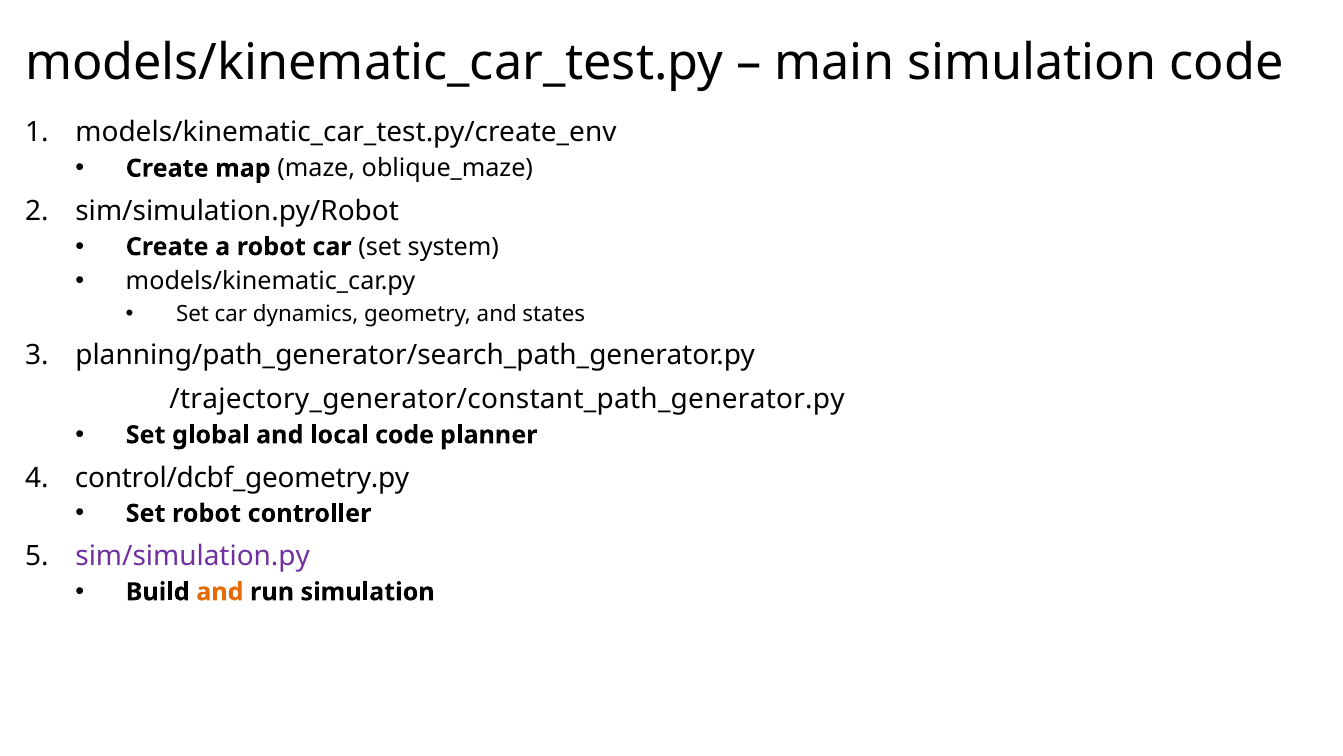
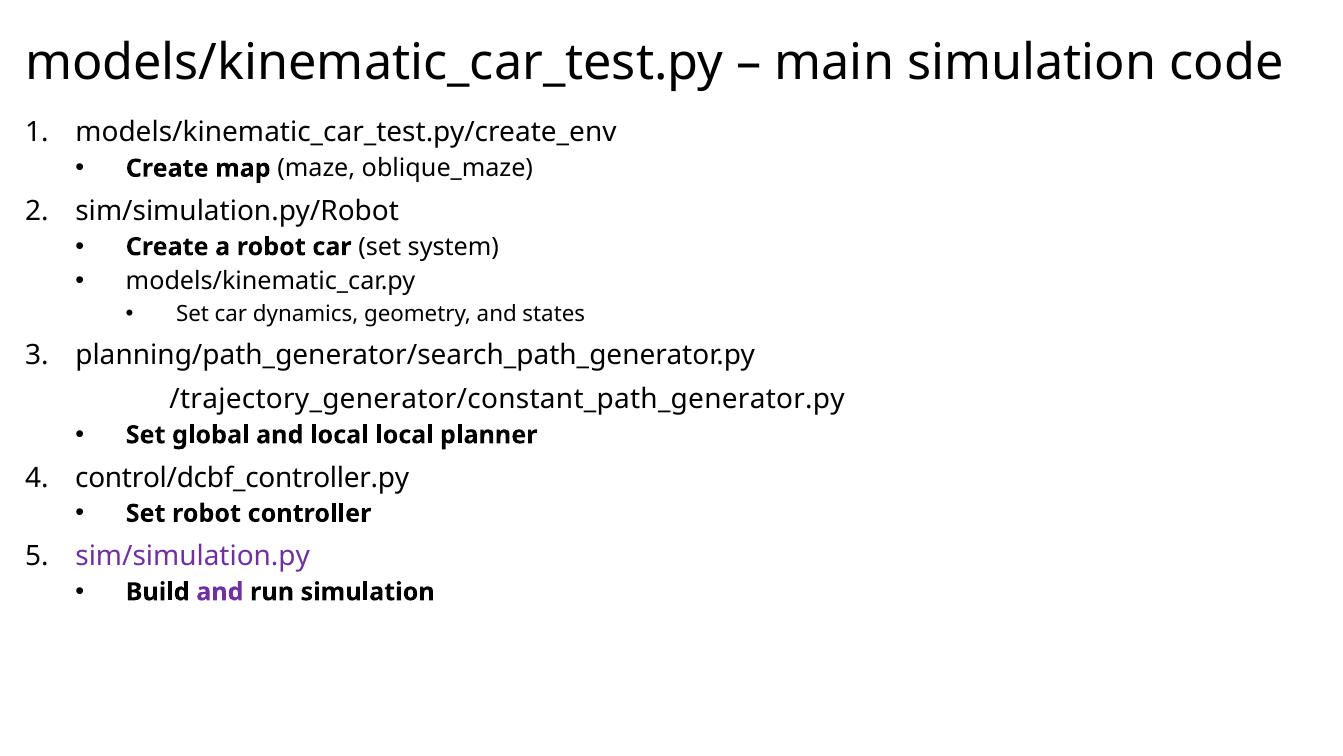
local code: code -> local (404, 435)
control/dcbf_geometry.py: control/dcbf_geometry.py -> control/dcbf_controller.py (242, 477)
and colour: orange -> purple (220, 592)
